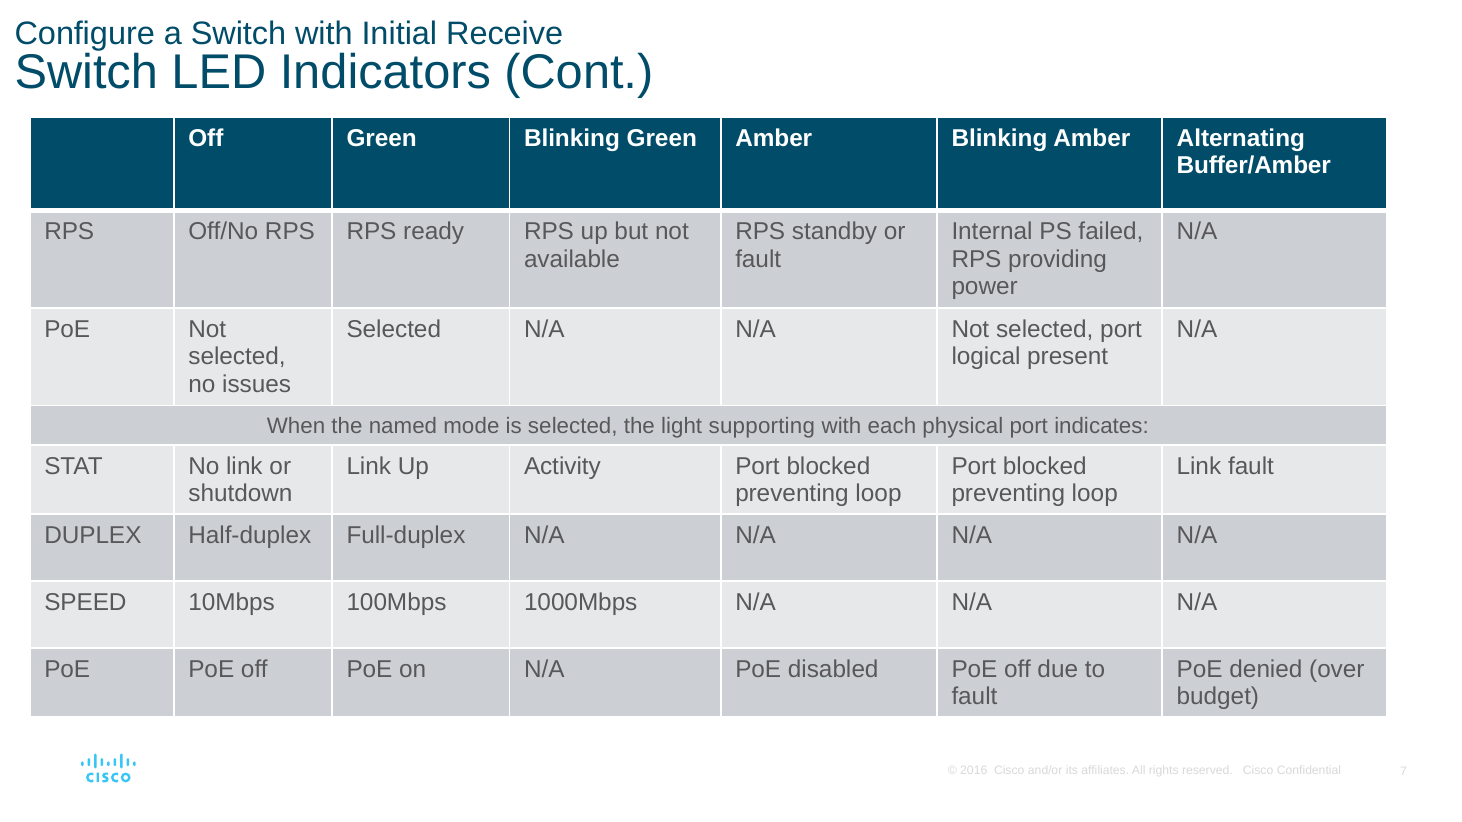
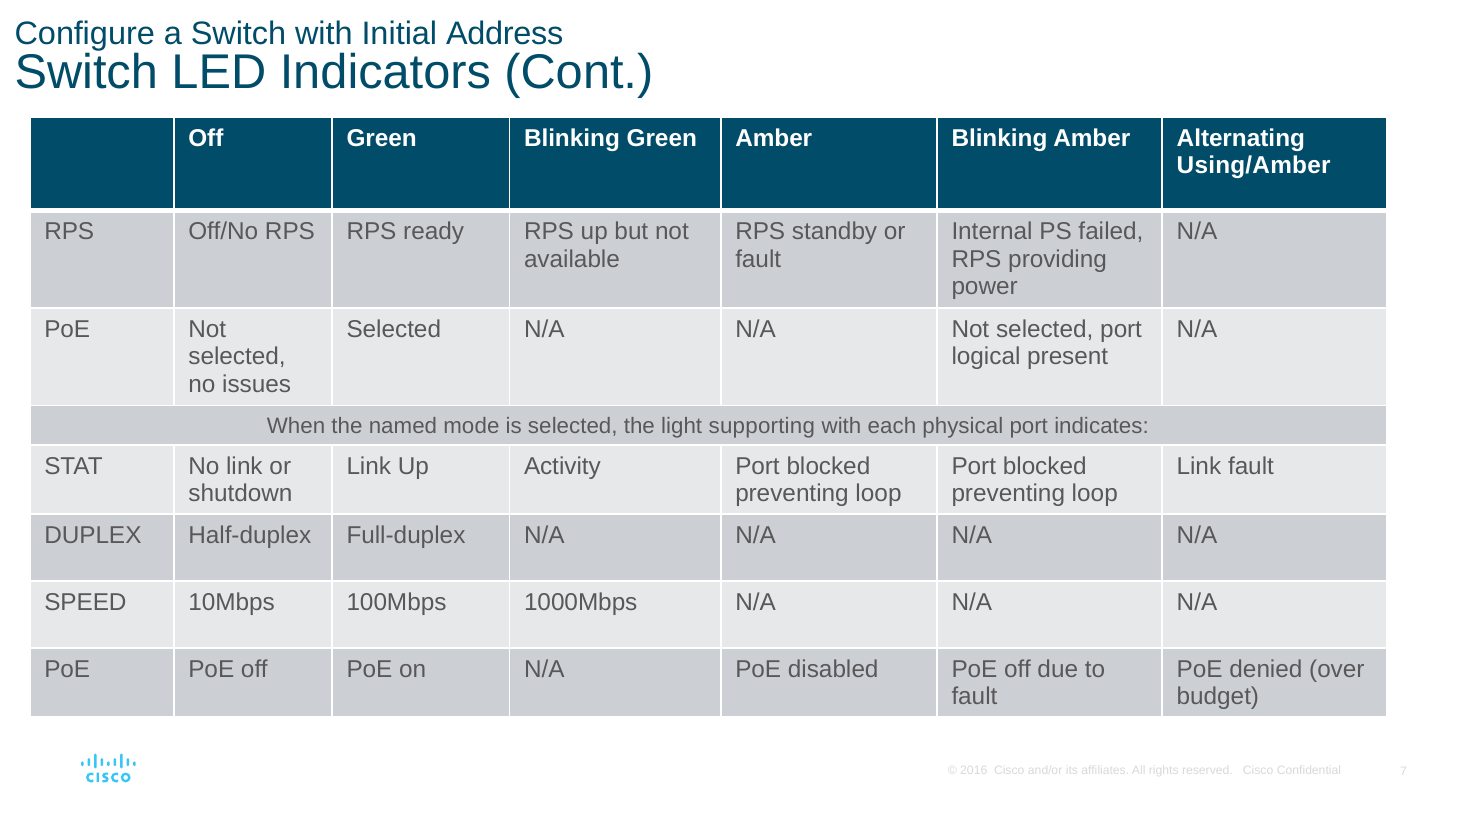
Receive: Receive -> Address (505, 34)
Buffer/Amber: Buffer/Amber -> Using/Amber (1254, 166)
